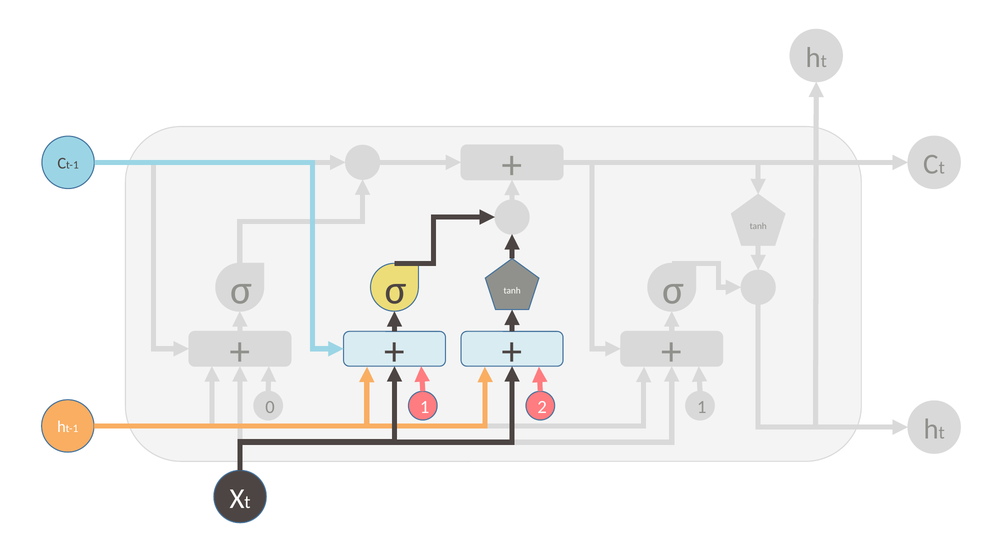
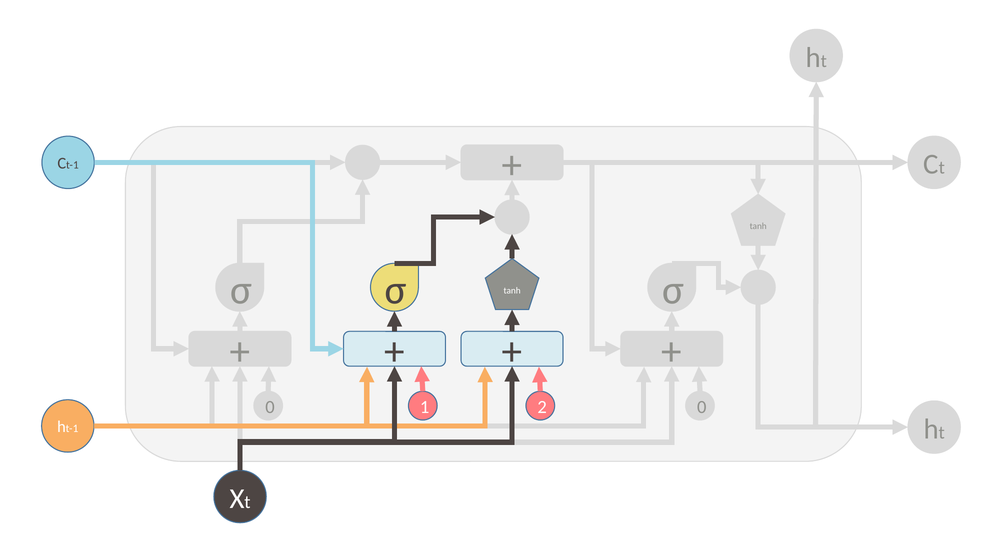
1: 1 -> 0 (702, 407)
